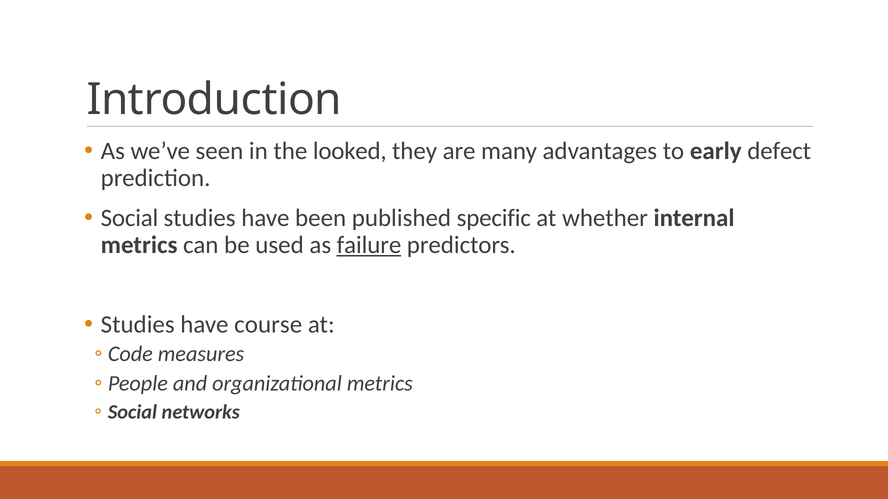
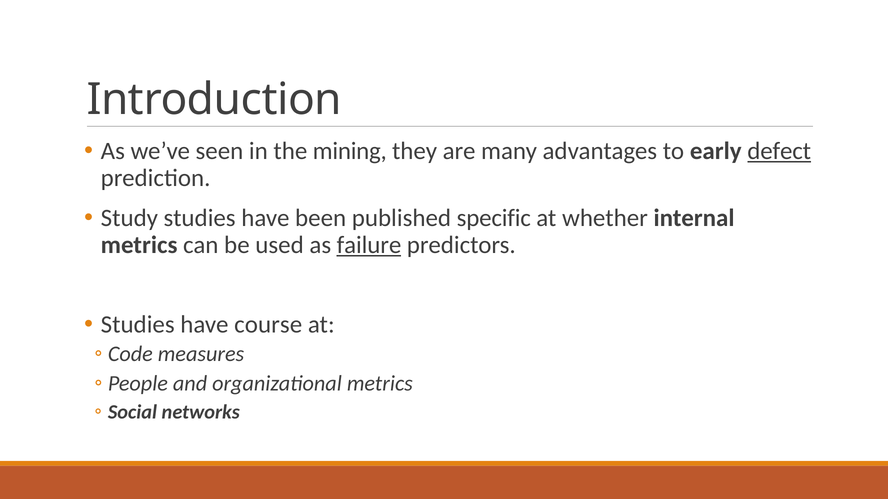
looked: looked -> mining (350, 151)
defect underline: none -> present (779, 151)
Social: Social -> Study (129, 218)
